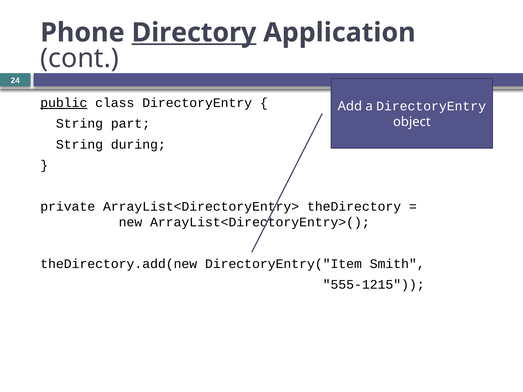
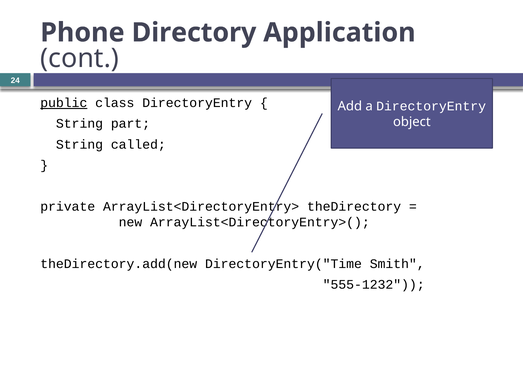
Directory underline: present -> none (194, 33)
during: during -> called (138, 144)
DirectoryEntry("Item: DirectoryEntry("Item -> DirectoryEntry("Time (283, 264)
555-1215: 555-1215 -> 555-1232 (374, 285)
